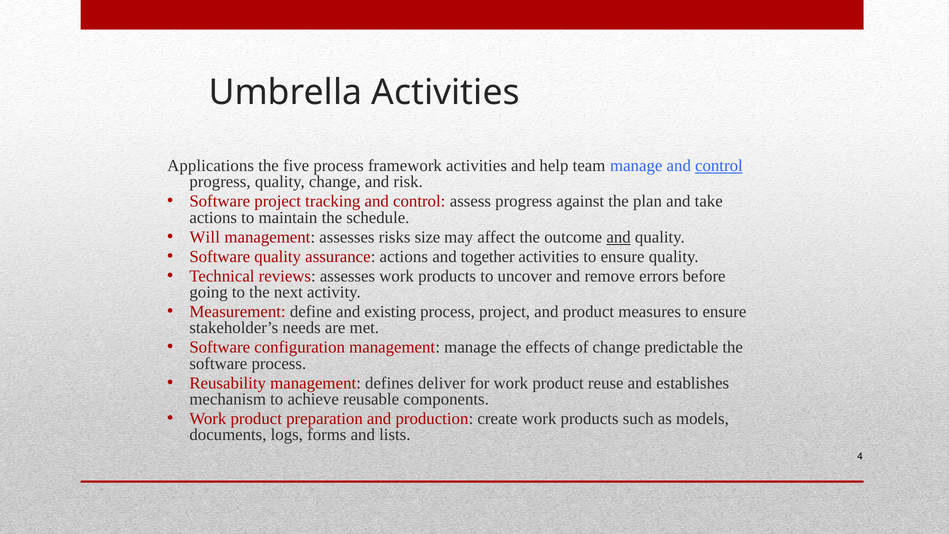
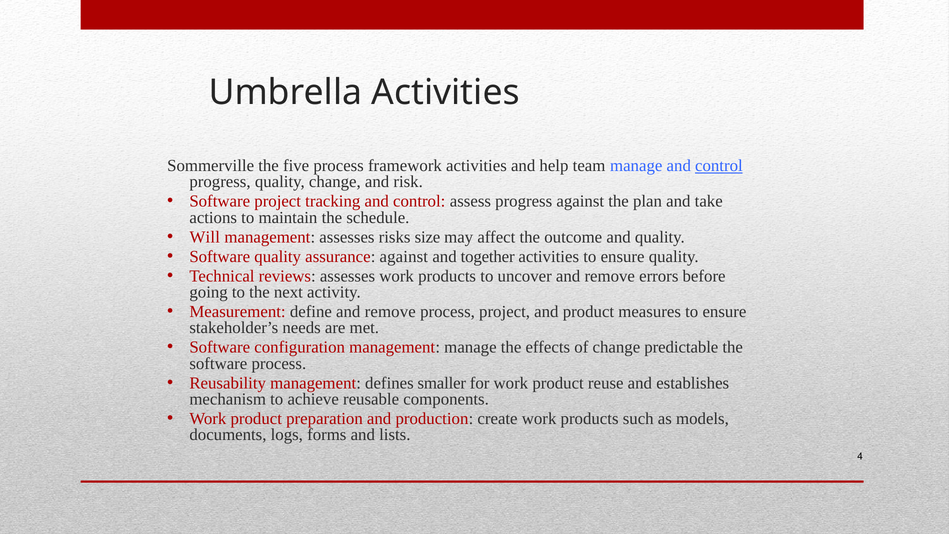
Applications: Applications -> Sommerville (211, 166)
and underline: present -> none (619, 237)
assurance actions: actions -> against (404, 257)
define and existing: existing -> remove (390, 312)
deliver: deliver -> smaller (442, 383)
